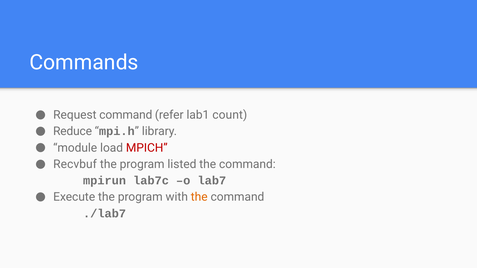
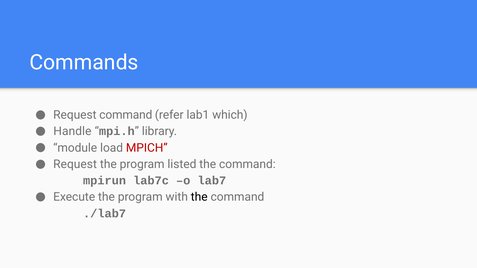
count: count -> which (230, 115)
Reduce: Reduce -> Handle (72, 131)
Recvbuf: Recvbuf -> Request (75, 164)
the colour: orange -> black (199, 197)
